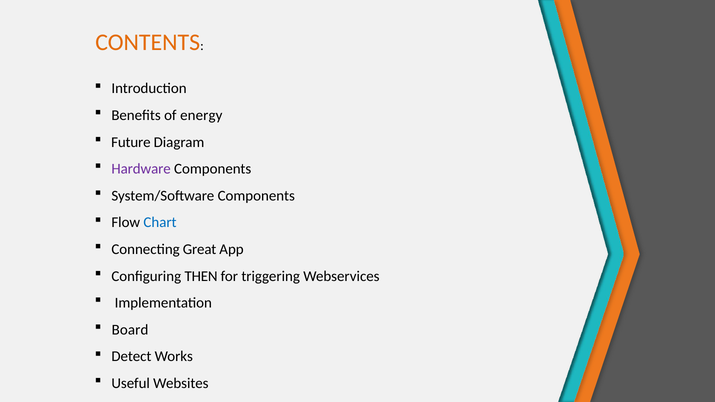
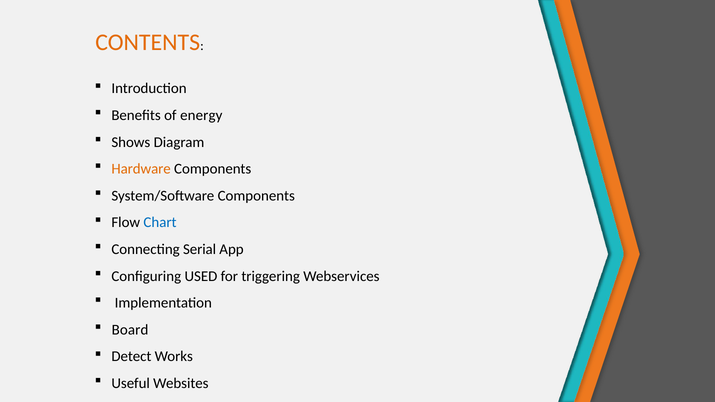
Future: Future -> Shows (131, 142)
Hardware colour: purple -> orange (141, 169)
Great: Great -> Serial (200, 249)
THEN: THEN -> USED (201, 276)
